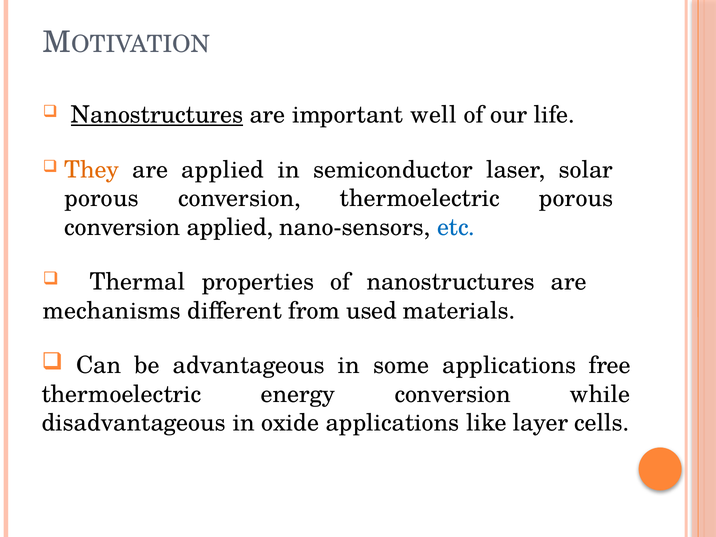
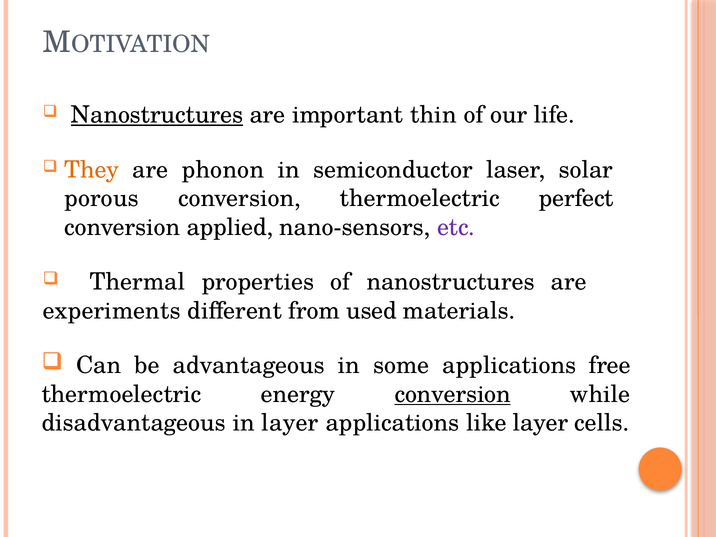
well: well -> thin (433, 115)
are applied: applied -> phonon (223, 170)
thermoelectric porous: porous -> perfect (576, 199)
etc colour: blue -> purple (456, 227)
mechanisms: mechanisms -> experiments (112, 311)
conversion underline: none -> present (453, 394)
in oxide: oxide -> layer (290, 423)
